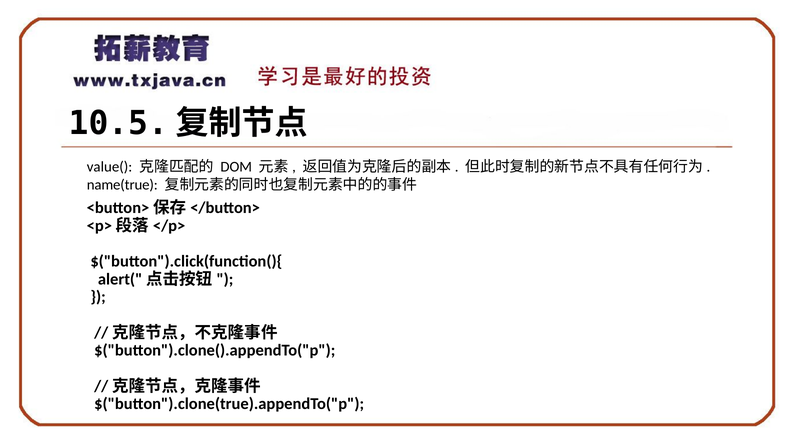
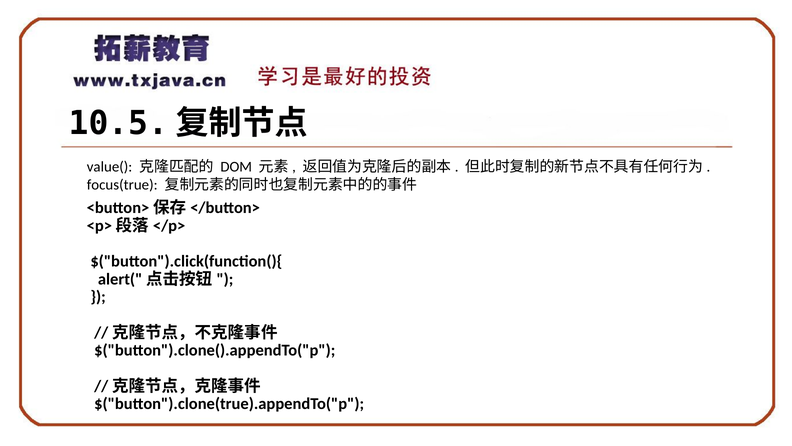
name(true: name(true -> focus(true (122, 184)
